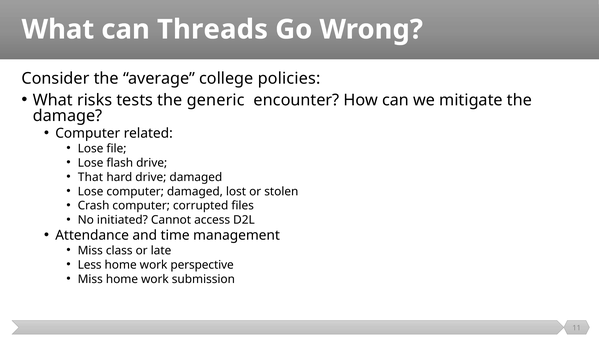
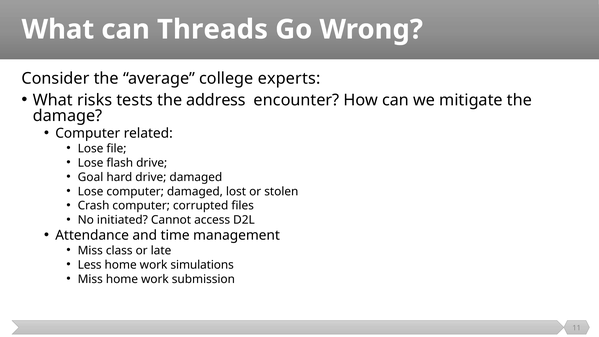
policies: policies -> experts (289, 79)
generic: generic -> address (216, 100)
That: That -> Goal (91, 177)
perspective: perspective -> simulations (202, 265)
